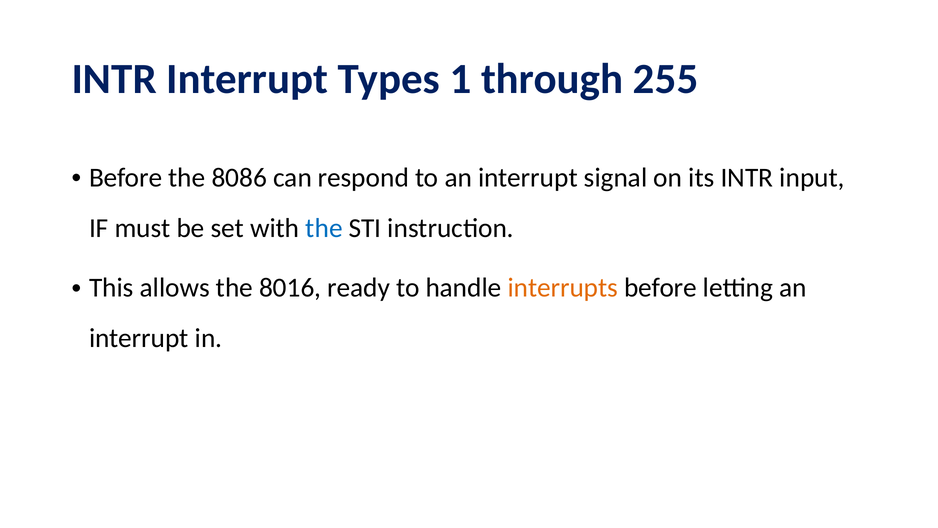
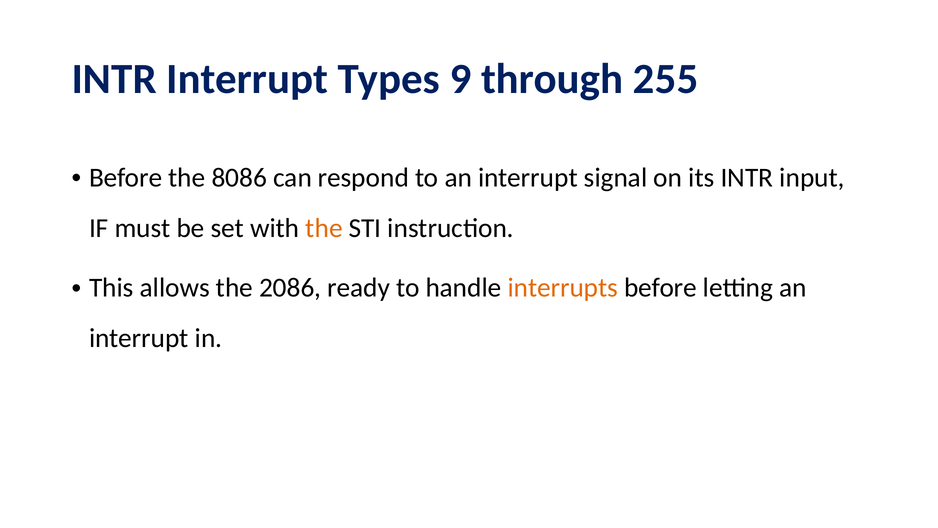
1: 1 -> 9 (460, 79)
the colour: blue -> orange (324, 228)
8016: 8016 -> 2086 (290, 288)
